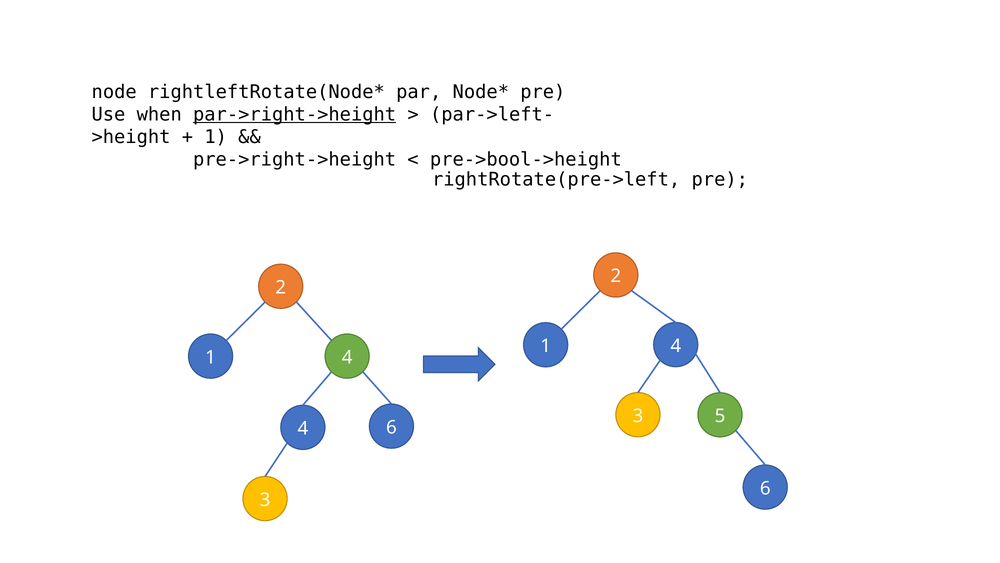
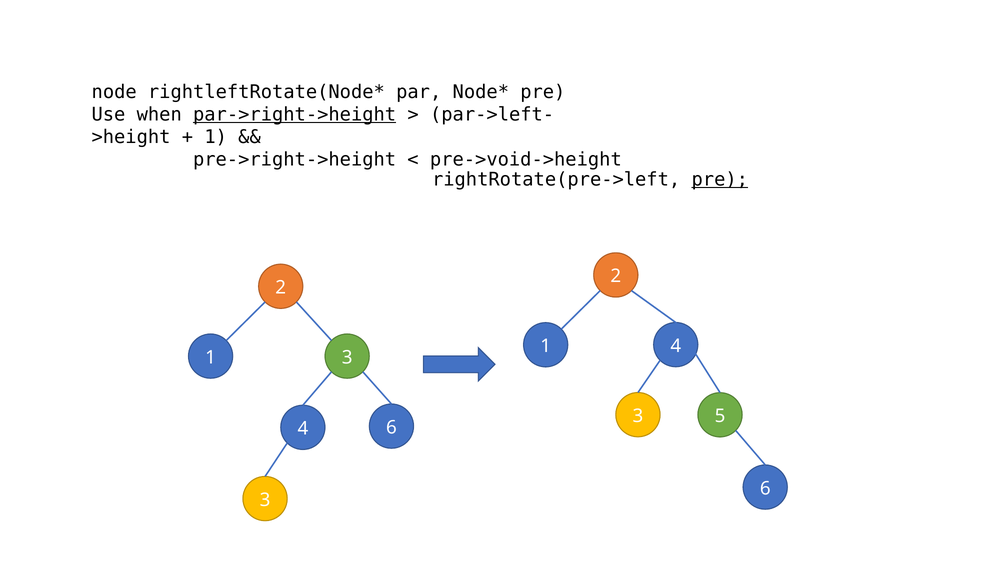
pre->bool->height: pre->bool->height -> pre->void->height (526, 159)
pre underline: none -> present (720, 179)
1 4: 4 -> 3 (347, 357)
